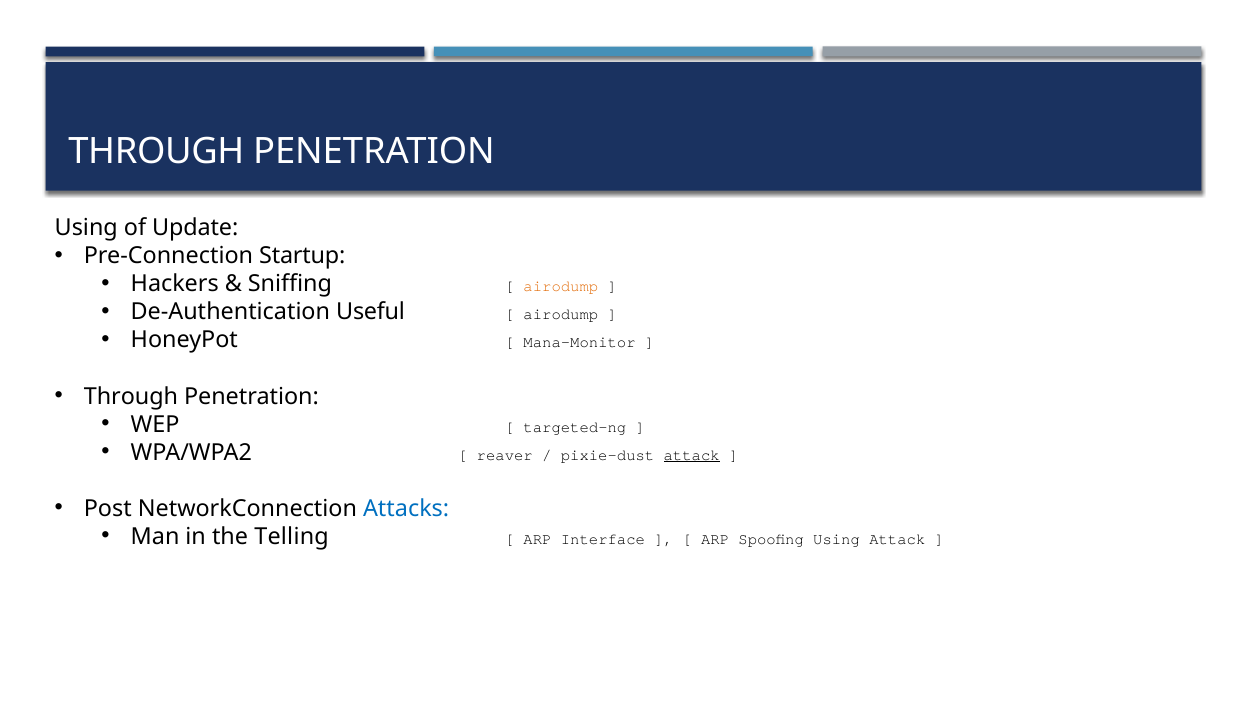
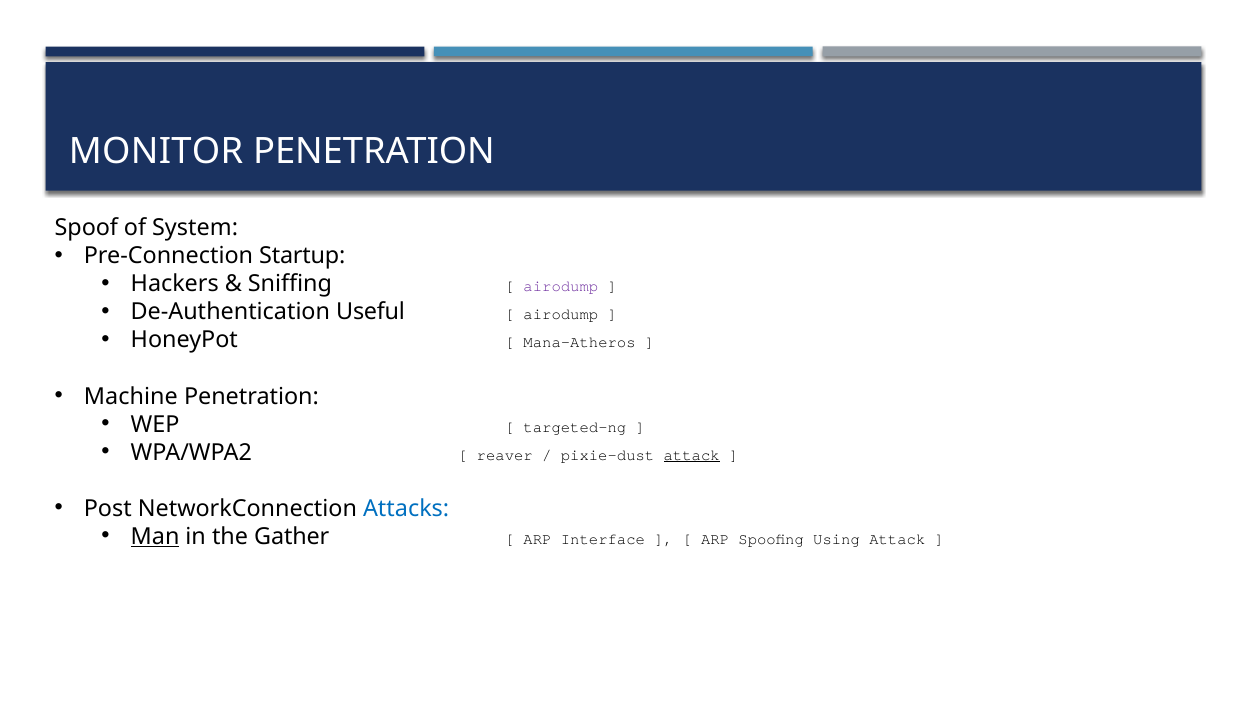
THROUGH: THROUGH -> MONITOR (156, 152)
Using: Using -> Spoof (86, 228)
Update: Update -> System (195, 228)
airodump colour: orange -> purple (561, 287)
Mana-Monitor: Mana-Monitor -> Mana-Atheros (580, 343)
Through: Through -> Machine (131, 397)
Man underline: none -> present (155, 537)
Telling: Telling -> Gather (292, 537)
